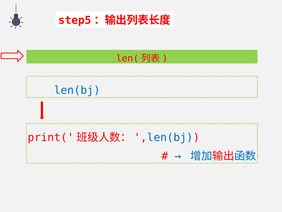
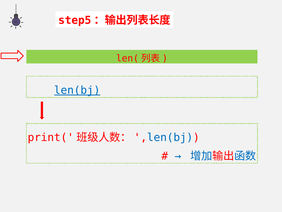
len(bj underline: none -> present (77, 90)
